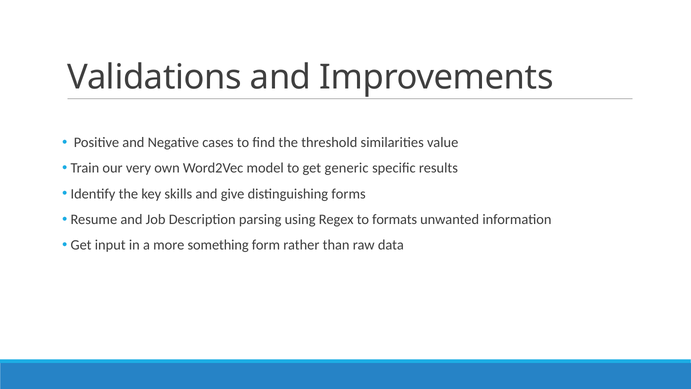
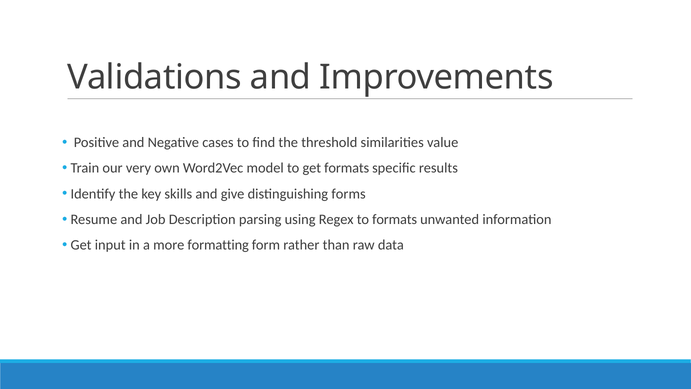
get generic: generic -> formats (347, 168)
something: something -> formatting (218, 245)
